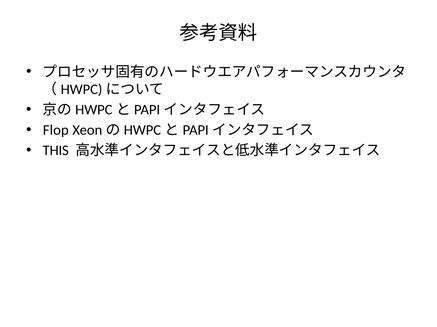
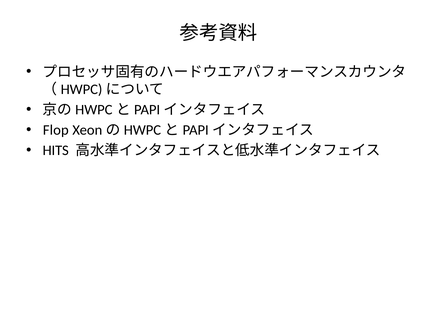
THIS: THIS -> HITS (56, 151)
